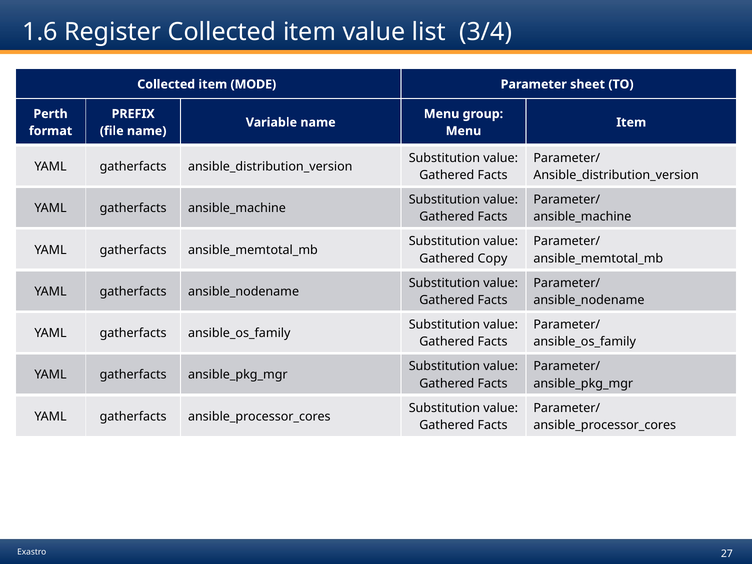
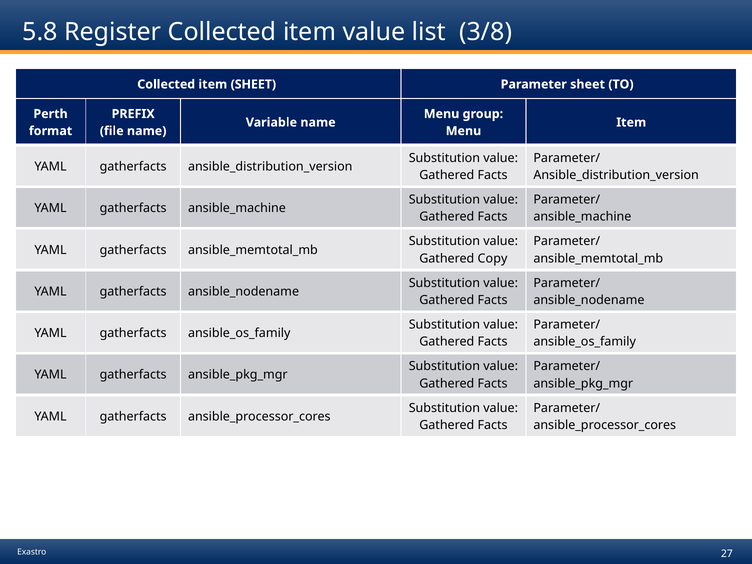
1.6: 1.6 -> 5.8 (40, 32)
3/4: 3/4 -> 3/8 (486, 32)
item MODE: MODE -> SHEET (253, 84)
